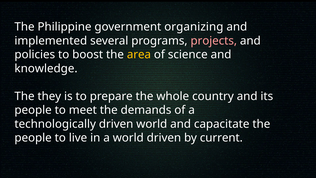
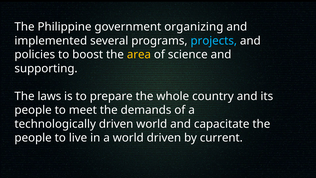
projects colour: pink -> light blue (214, 41)
knowledge: knowledge -> supporting (46, 68)
they: they -> laws (49, 96)
